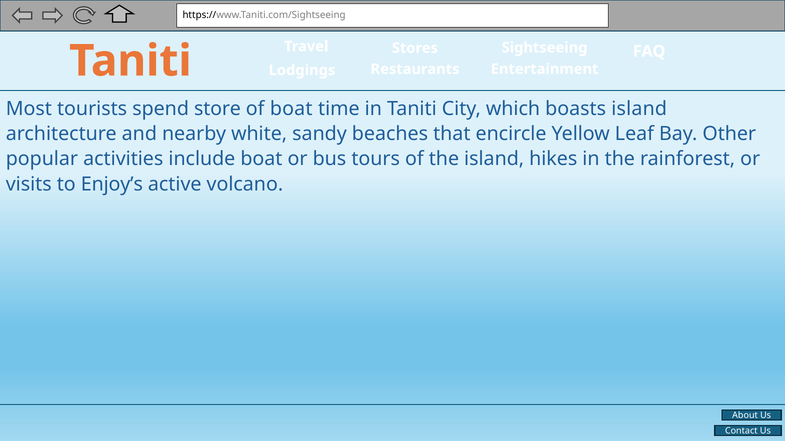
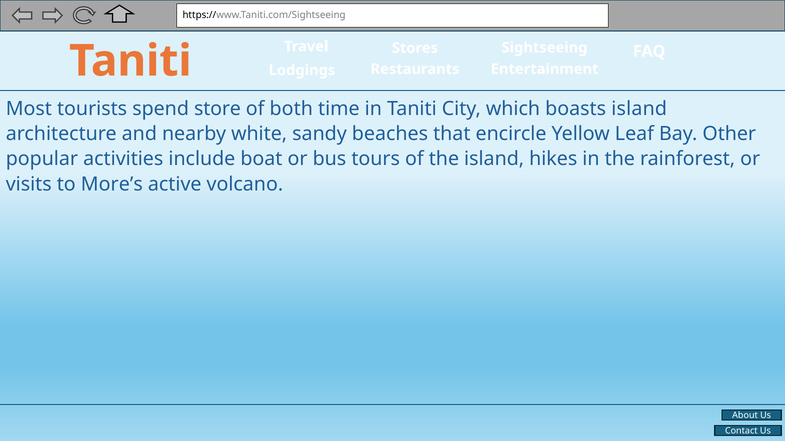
of boat: boat -> both (291, 109)
Enjoy’s: Enjoy’s -> More’s (112, 184)
